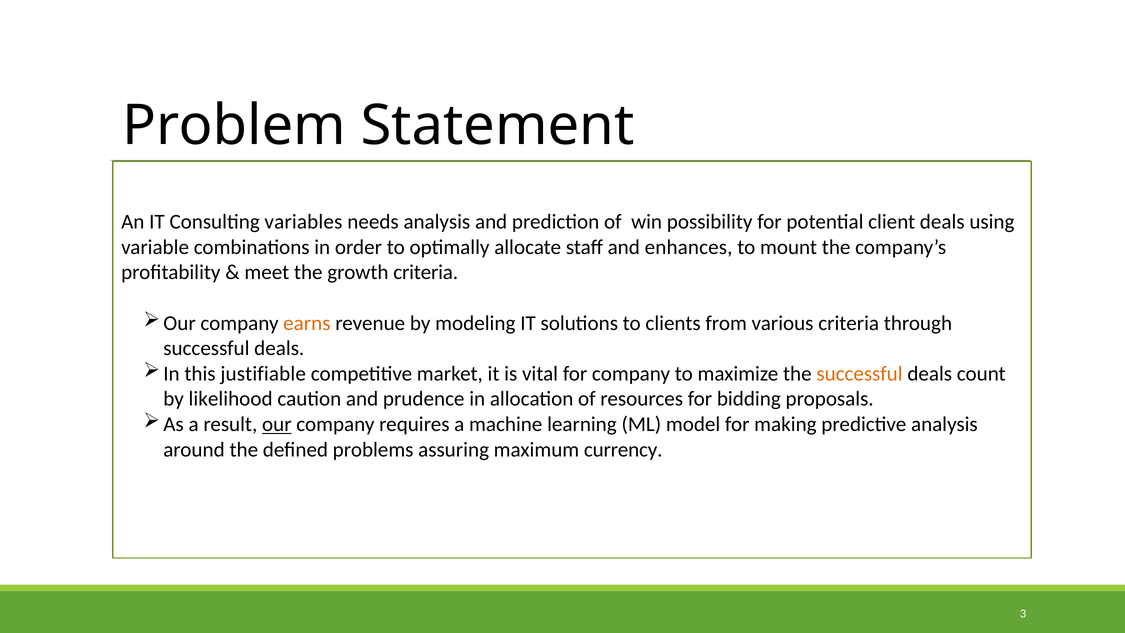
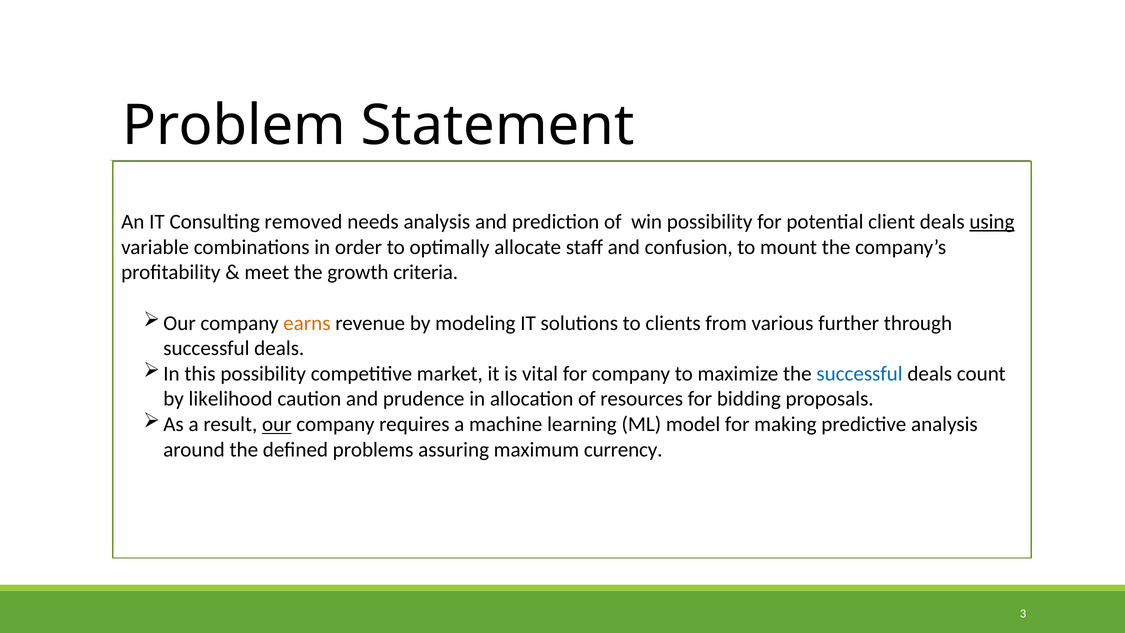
variables: variables -> removed (303, 222)
using underline: none -> present (992, 222)
enhances: enhances -> confusion (689, 247)
various criteria: criteria -> further (849, 323)
this justifiable: justifiable -> possibility (263, 374)
successful colour: orange -> blue (860, 374)
